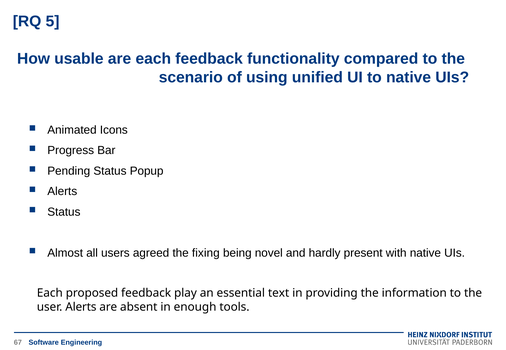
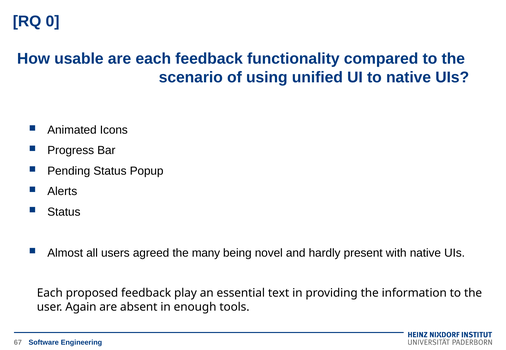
5: 5 -> 0 (53, 21)
fixing: fixing -> many (206, 253)
user Alerts: Alerts -> Again (81, 307)
